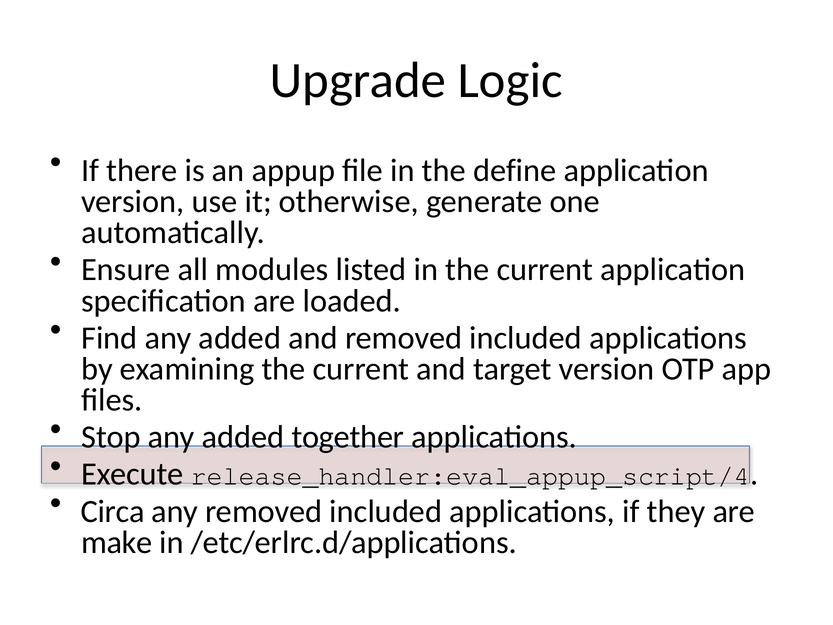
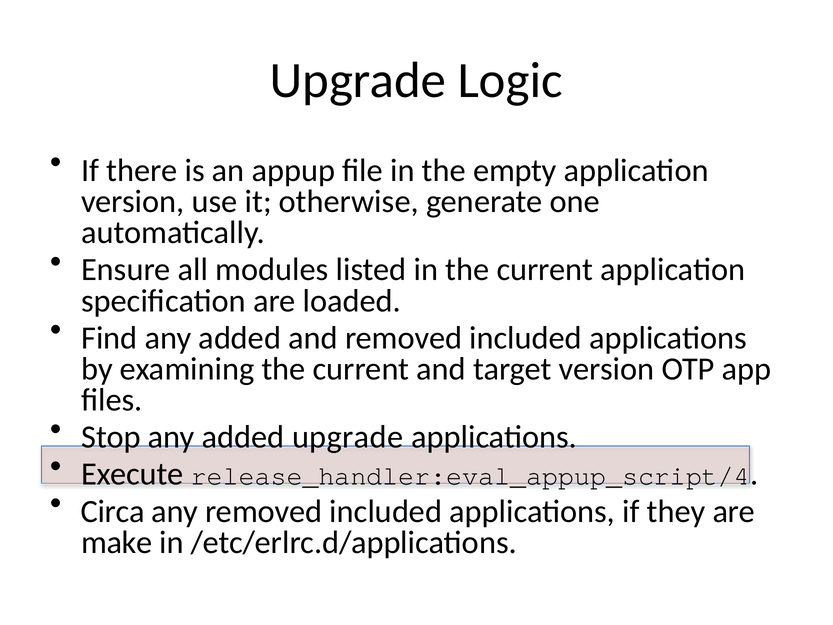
define: define -> empty (515, 170)
added together: together -> upgrade (348, 437)
